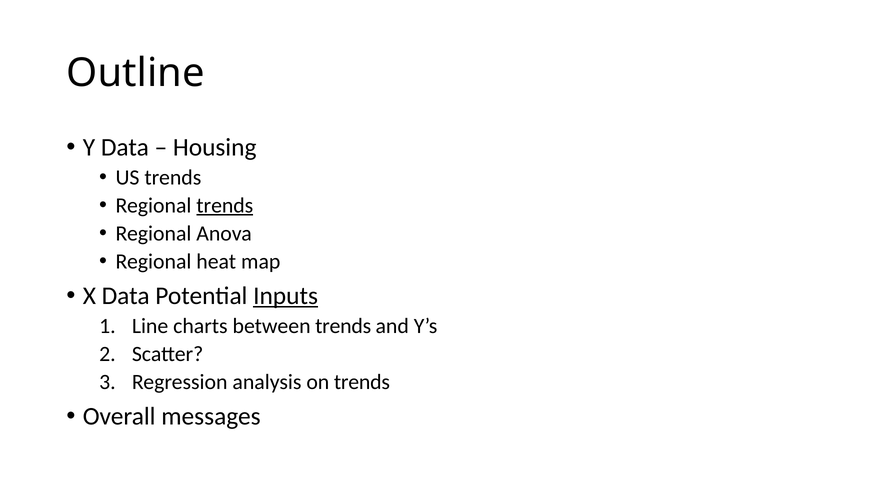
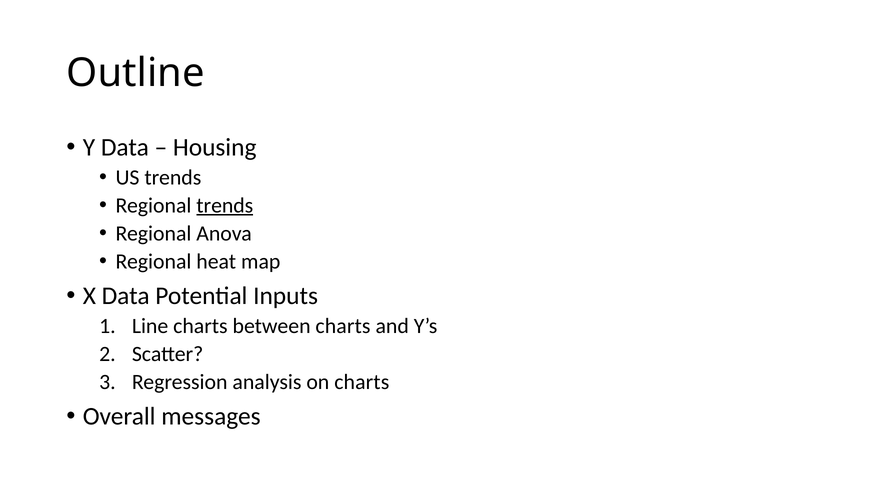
Inputs underline: present -> none (286, 296)
between trends: trends -> charts (343, 326)
on trends: trends -> charts (362, 382)
